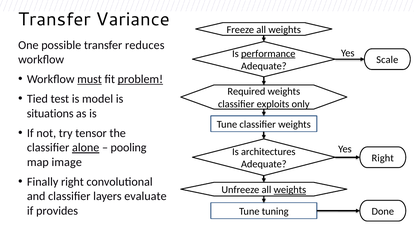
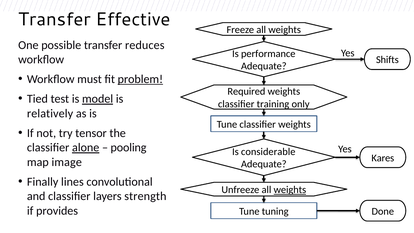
Variance: Variance -> Effective (133, 19)
performance underline: present -> none (268, 54)
Scale: Scale -> Shifts (387, 60)
must underline: present -> none (90, 79)
model underline: none -> present (98, 99)
exploits: exploits -> training (273, 104)
situations: situations -> relatively (50, 113)
architectures: architectures -> considerable (268, 152)
Right: Right -> Kares (383, 158)
Finally right: right -> lines (72, 182)
evaluate: evaluate -> strength (145, 196)
